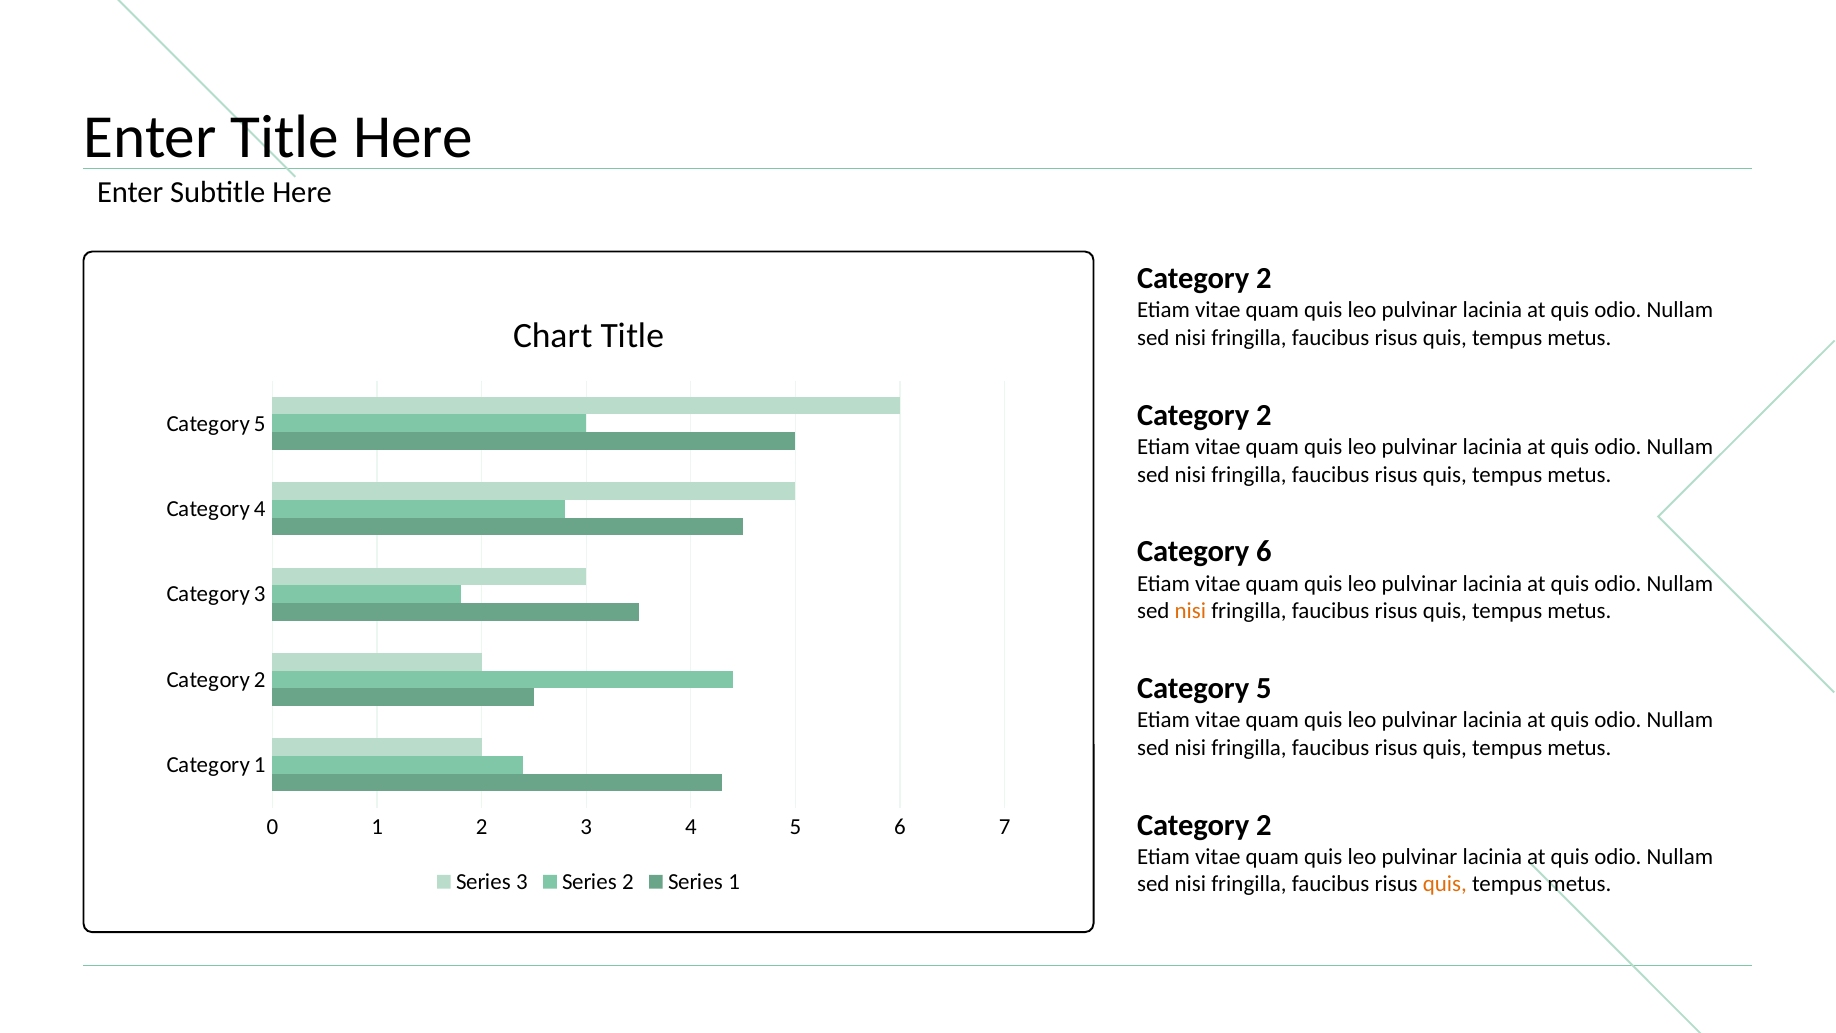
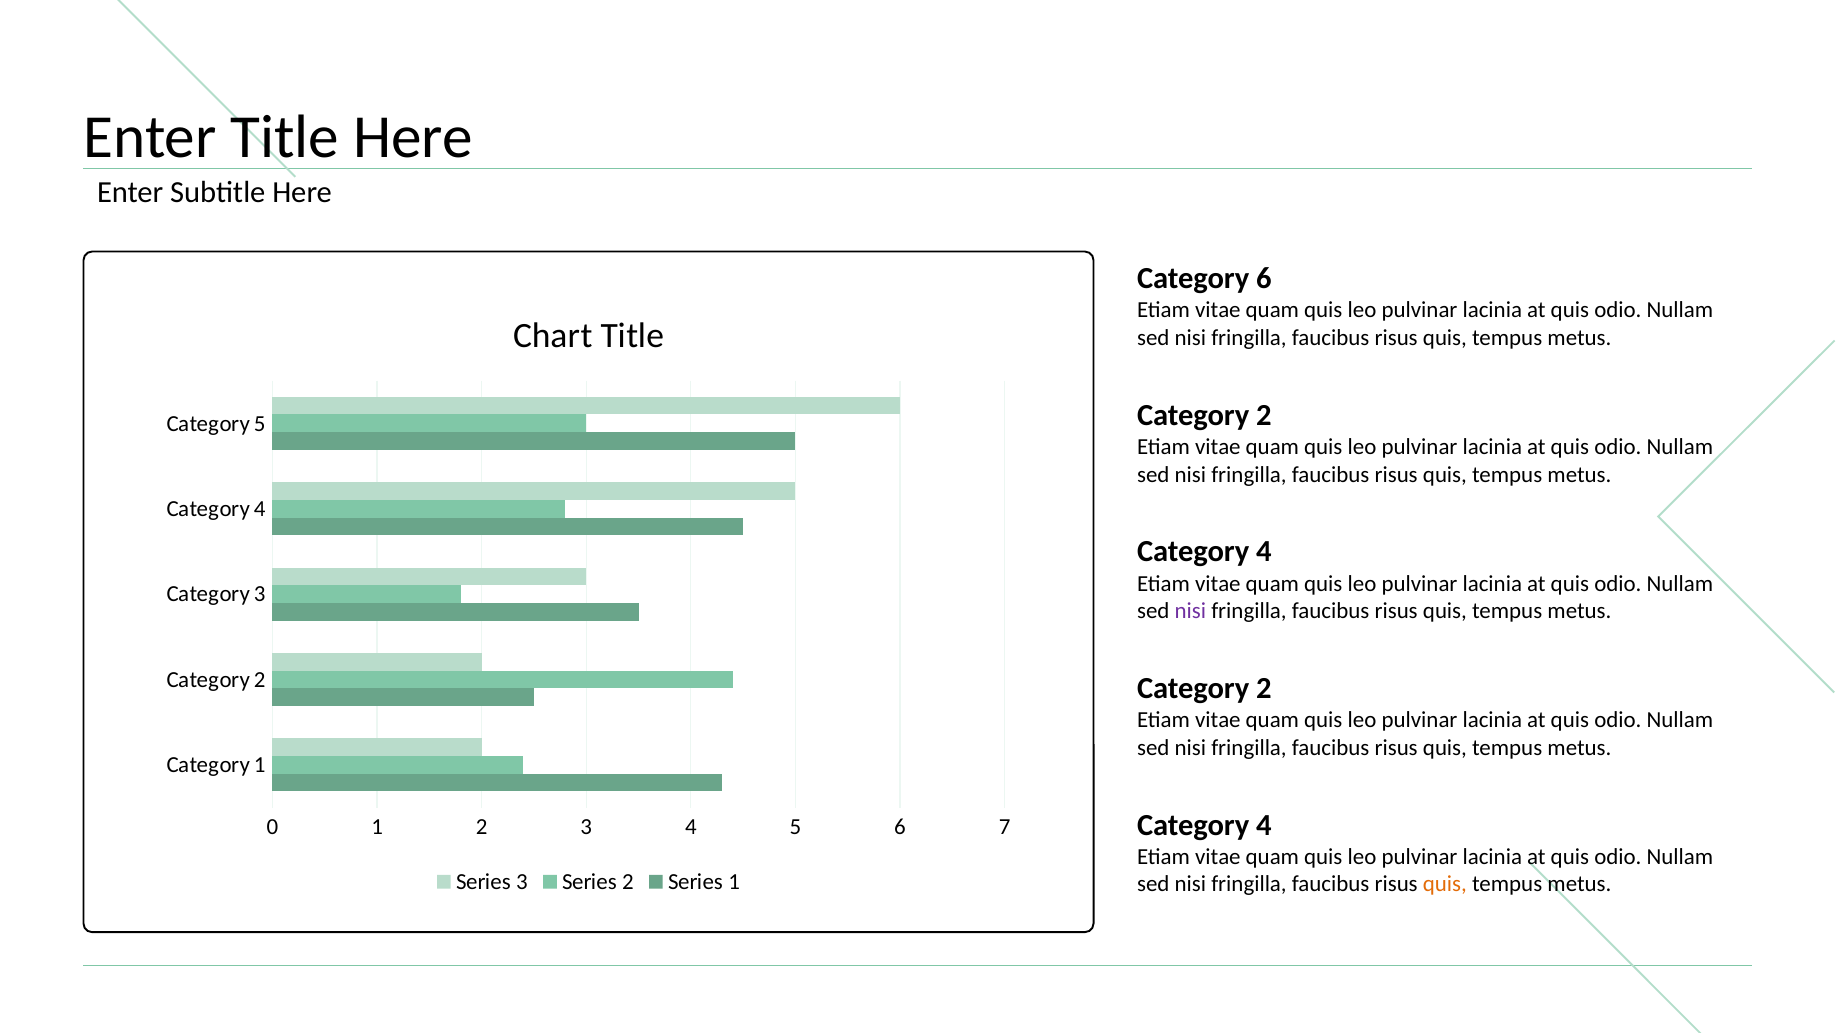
2: 2 -> 6 (1264, 279)
6: 6 -> 4 (1264, 552)
nisi colour: orange -> purple (1190, 611)
5: 5 -> 2 (1264, 688)
2: 2 -> 4 (1264, 825)
